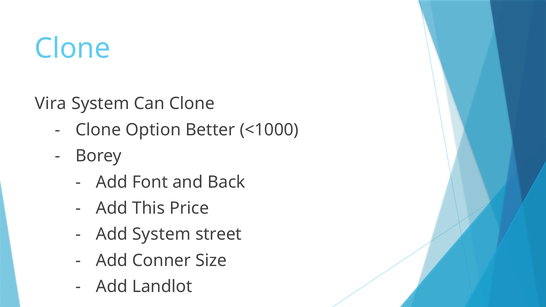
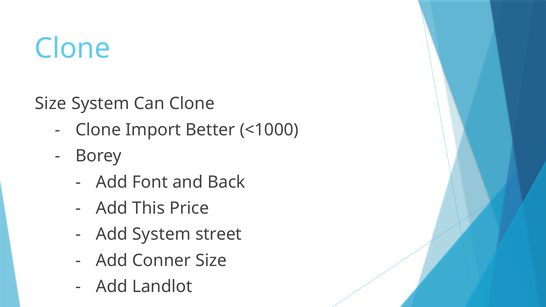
Vira: Vira -> Size (51, 104)
Option: Option -> Import (153, 130)
